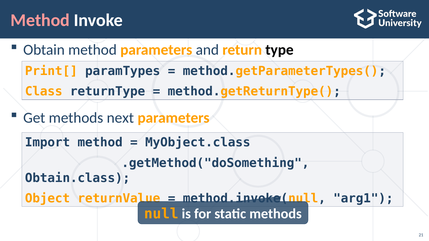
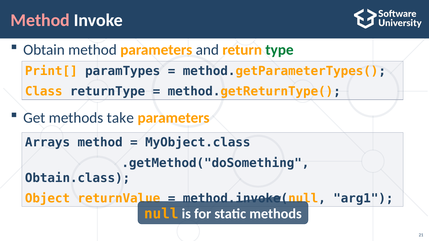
type colour: black -> green (280, 50)
next: next -> take (120, 118)
Import: Import -> Arrays (47, 143)
